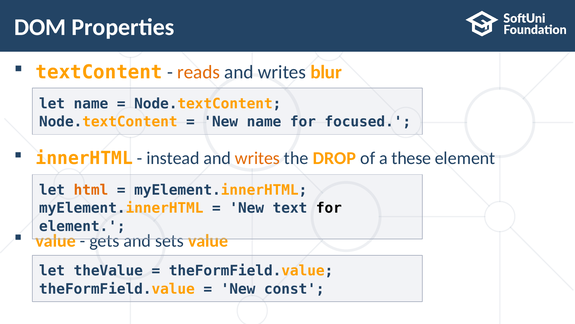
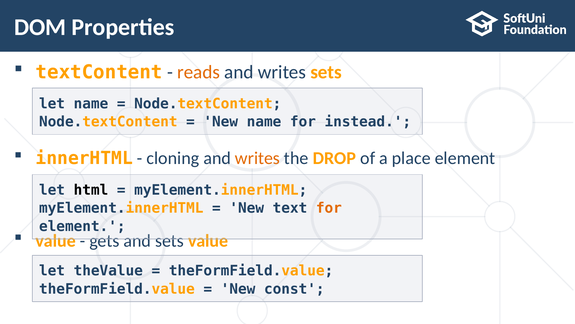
writes blur: blur -> sets (326, 72)
focused: focused -> instead (368, 122)
instead: instead -> cloning (173, 158)
these: these -> place (411, 158)
html colour: orange -> black (91, 190)
for colour: black -> orange (329, 208)
